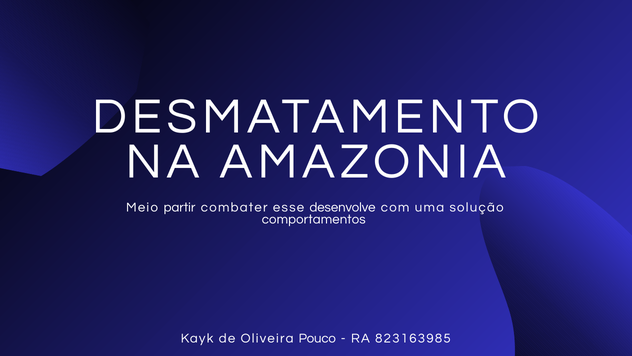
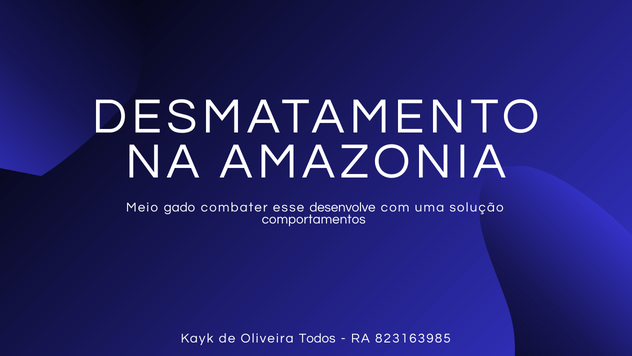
partir: partir -> gado (180, 207)
Pouco: Pouco -> Todos (317, 338)
